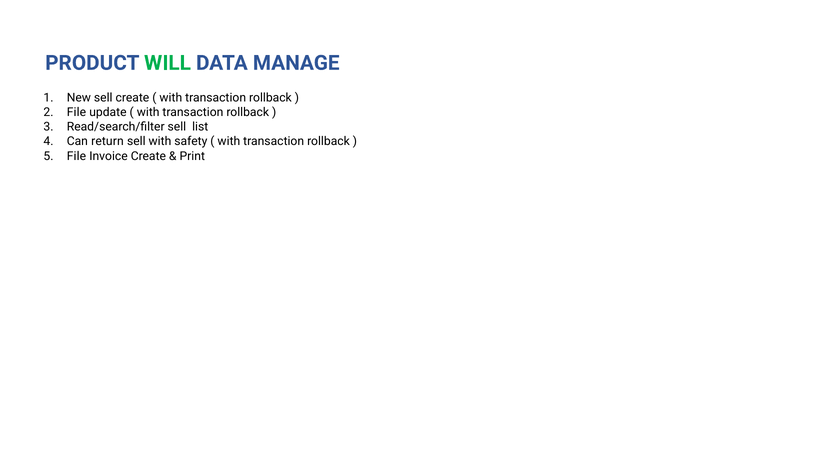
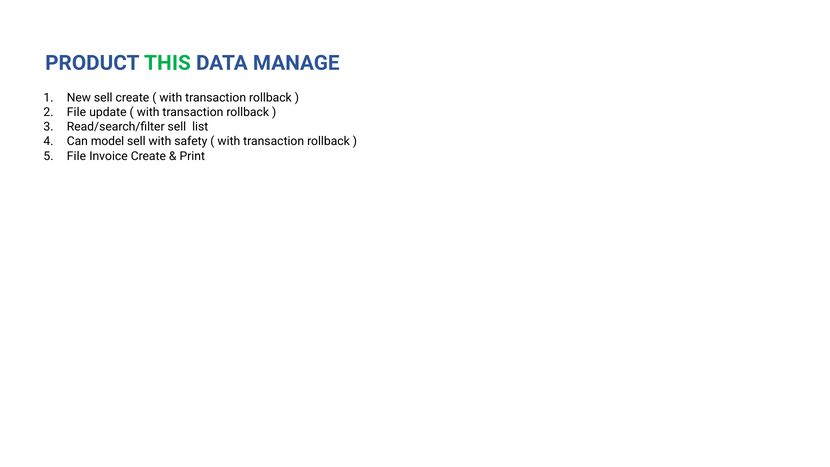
WILL: WILL -> THIS (167, 63)
return: return -> model (108, 141)
